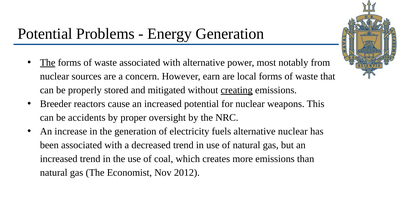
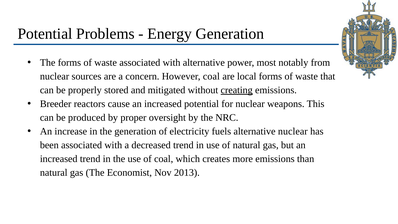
The underline: present -> none (48, 63)
However earn: earn -> coal (211, 76)
accidents: accidents -> produced (87, 117)
2012: 2012 -> 2013 (187, 172)
